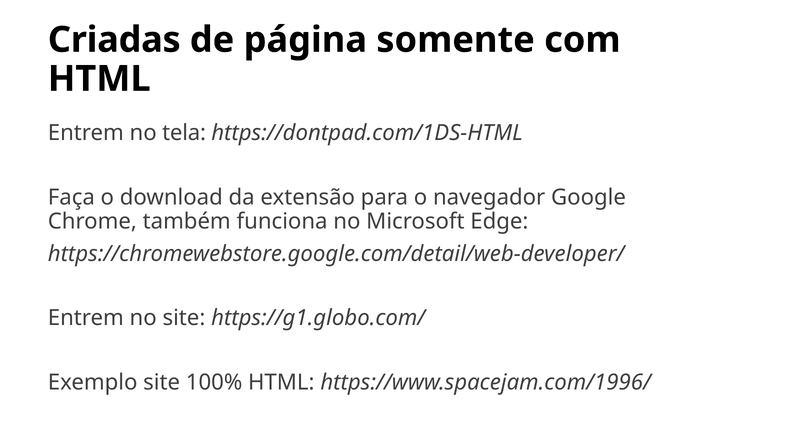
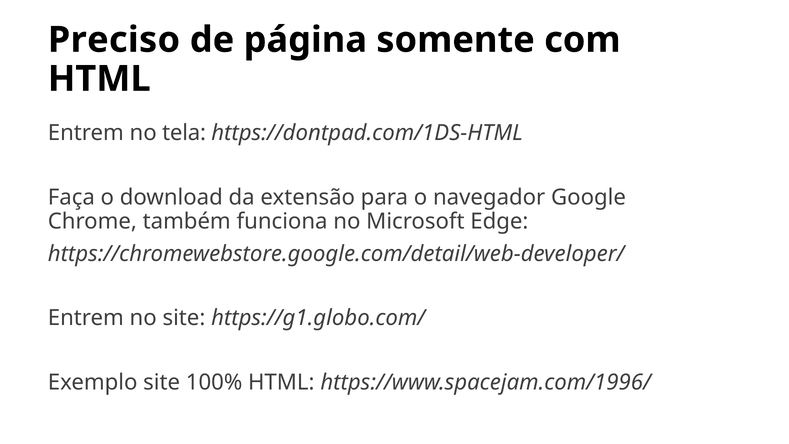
Criadas: Criadas -> Preciso (114, 40)
